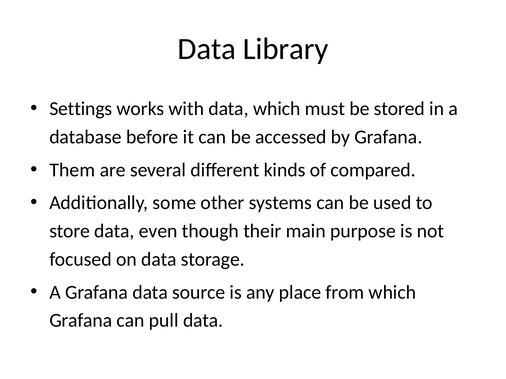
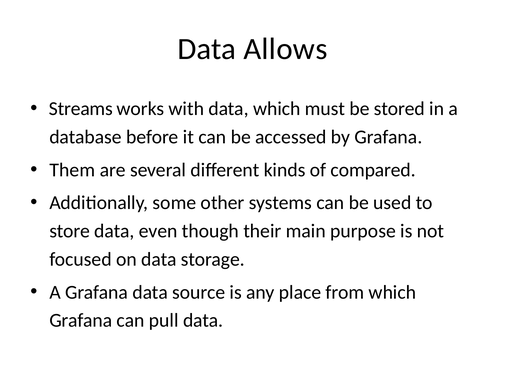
Library: Library -> Allows (285, 49)
Settings: Settings -> Streams (81, 109)
